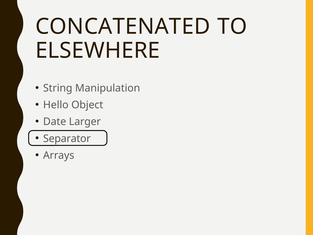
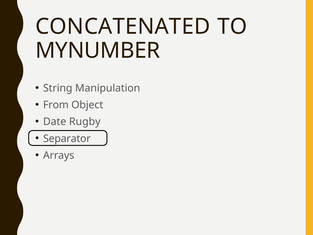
ELSEWHERE: ELSEWHERE -> MYNUMBER (98, 50)
Hello: Hello -> From (56, 105)
Larger: Larger -> Rugby (85, 122)
